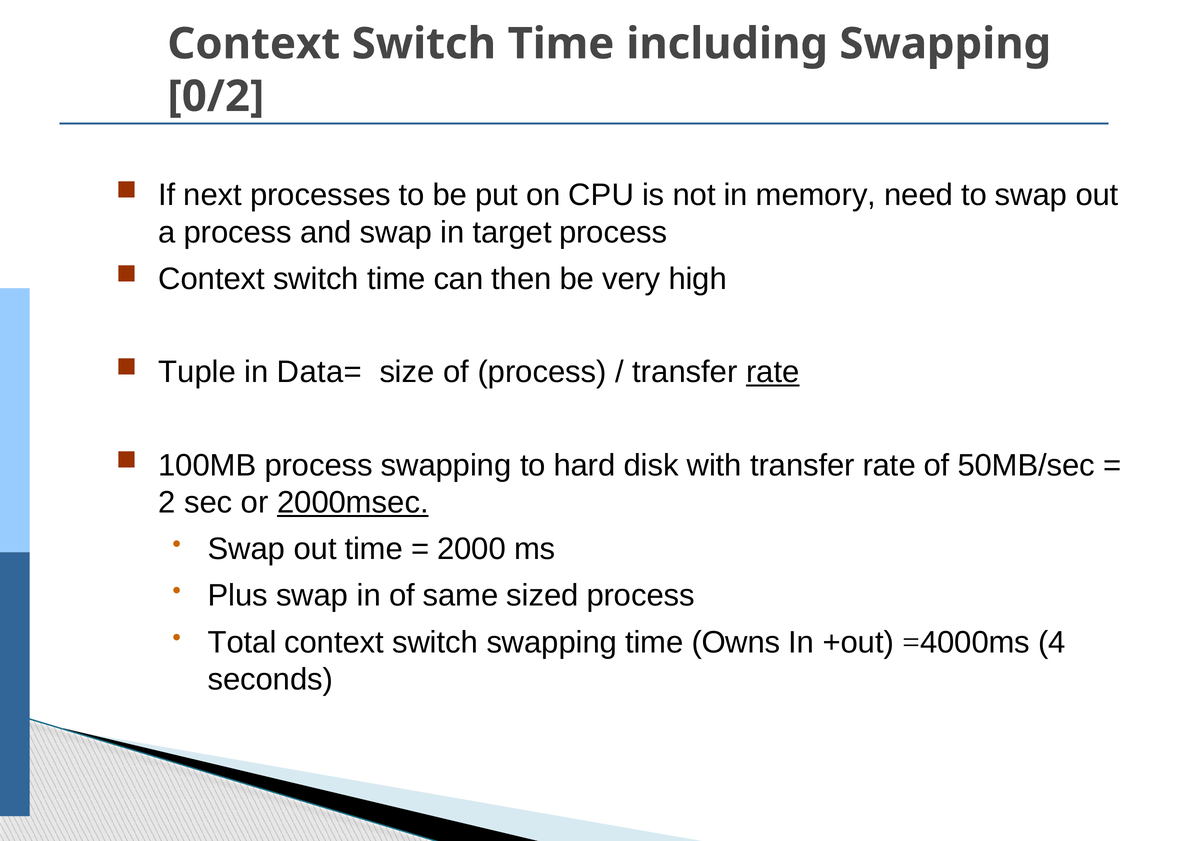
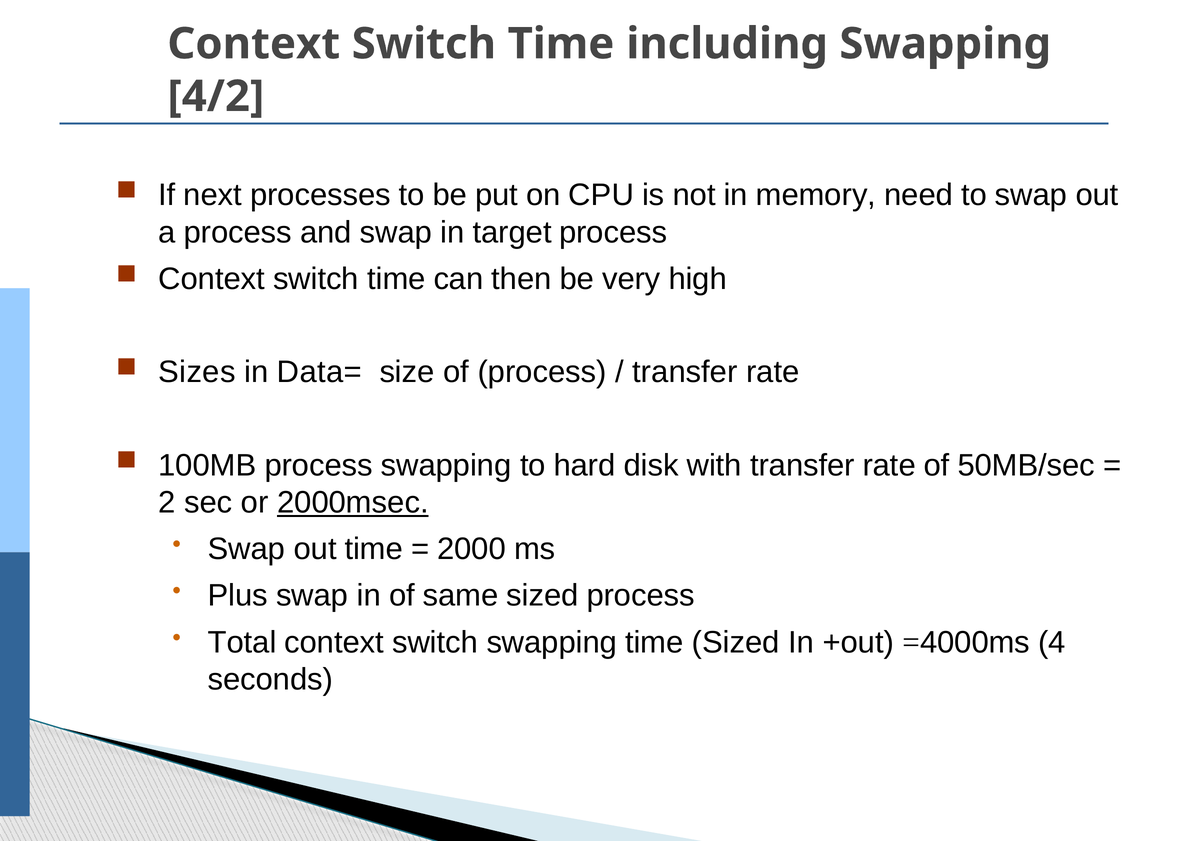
0/2: 0/2 -> 4/2 (216, 96)
Tuple: Tuple -> Sizes (197, 372)
rate underline: present -> none (773, 372)
time Owns: Owns -> Sized (736, 642)
